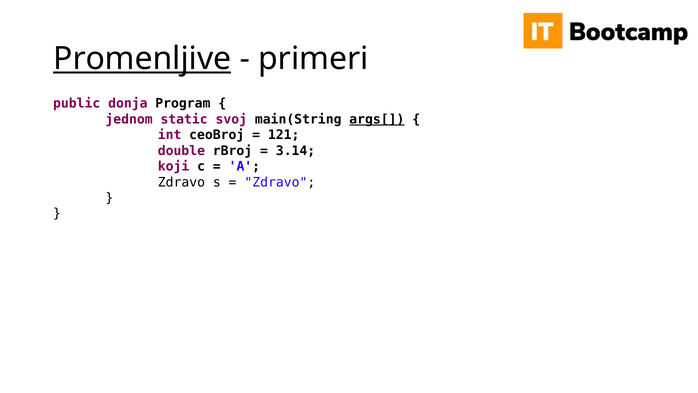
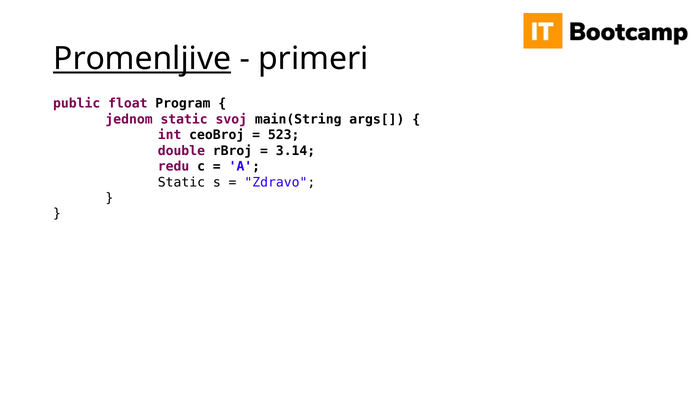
donja: donja -> float (128, 104)
args[ underline: present -> none (377, 119)
121: 121 -> 523 (284, 135)
koji: koji -> redu (174, 166)
Zdravo: Zdravo -> Static (181, 182)
